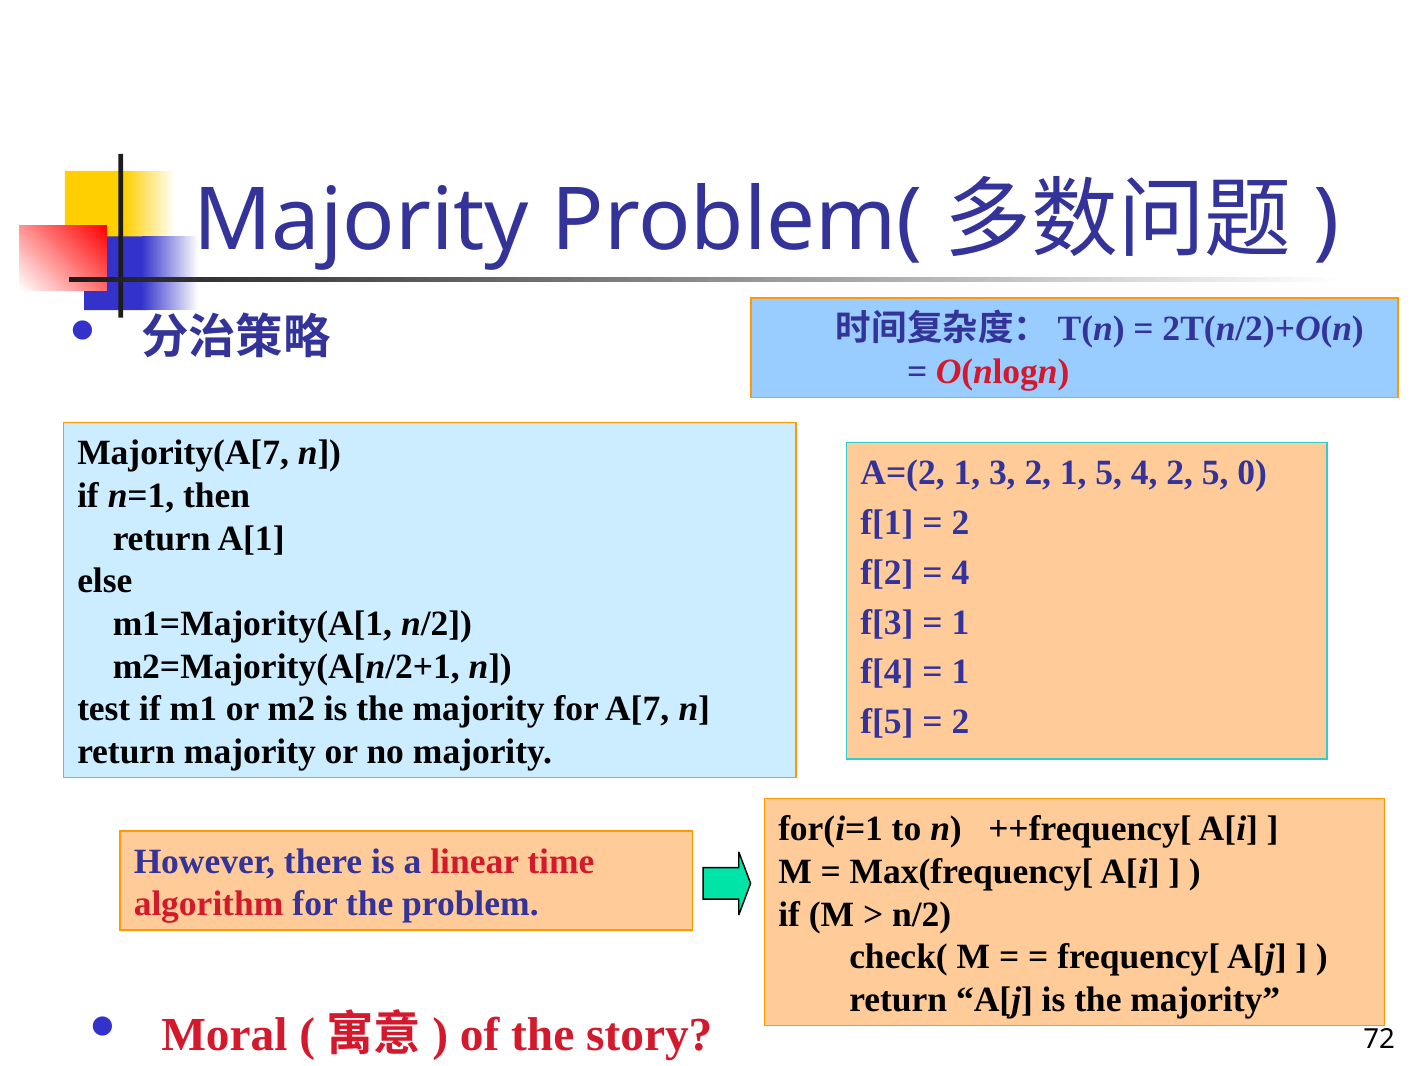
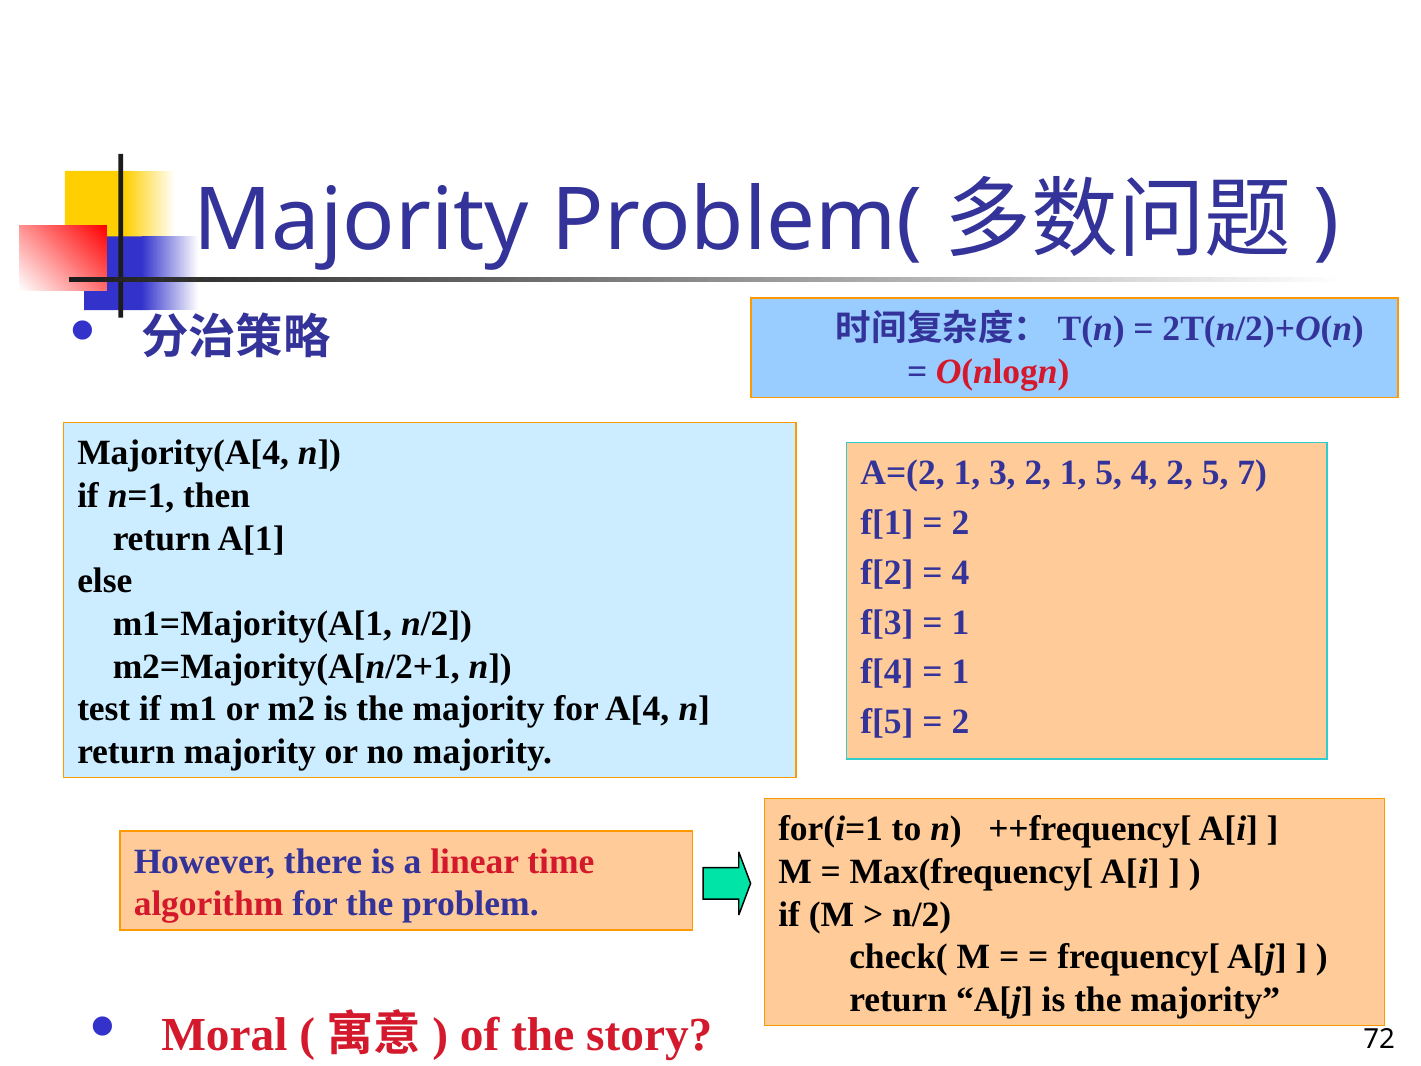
Majority(A[7: Majority(A[7 -> Majority(A[4 (183, 453)
0: 0 -> 7 (1252, 473)
A[7: A[7 -> A[4 (637, 709)
